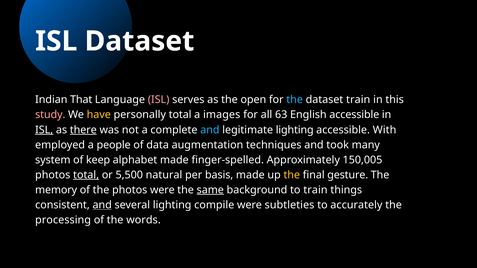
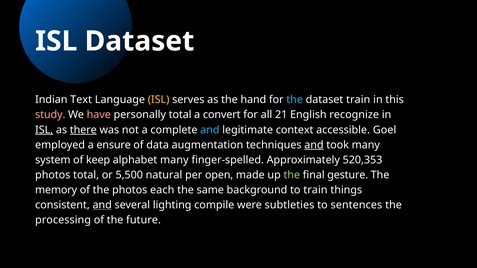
That: That -> Text (81, 100)
ISL colour: pink -> yellow (159, 100)
open: open -> hand (253, 100)
have colour: yellow -> pink (99, 115)
images: images -> convert (222, 115)
63: 63 -> 21 (281, 115)
English accessible: accessible -> recognize (354, 115)
legitimate lighting: lighting -> context (295, 130)
With: With -> Goel (385, 130)
people: people -> ensure (114, 145)
and underline: none -> present (314, 145)
alphabet made: made -> many (174, 160)
150,005: 150,005 -> 520,353 (362, 160)
total underline: present -> none (86, 175)
basis: basis -> open (219, 175)
the colour: yellow -> light green (292, 175)
photos were: were -> each (162, 190)
same underline: present -> none (210, 190)
accurately: accurately -> sentences (356, 205)
words: words -> future (144, 220)
